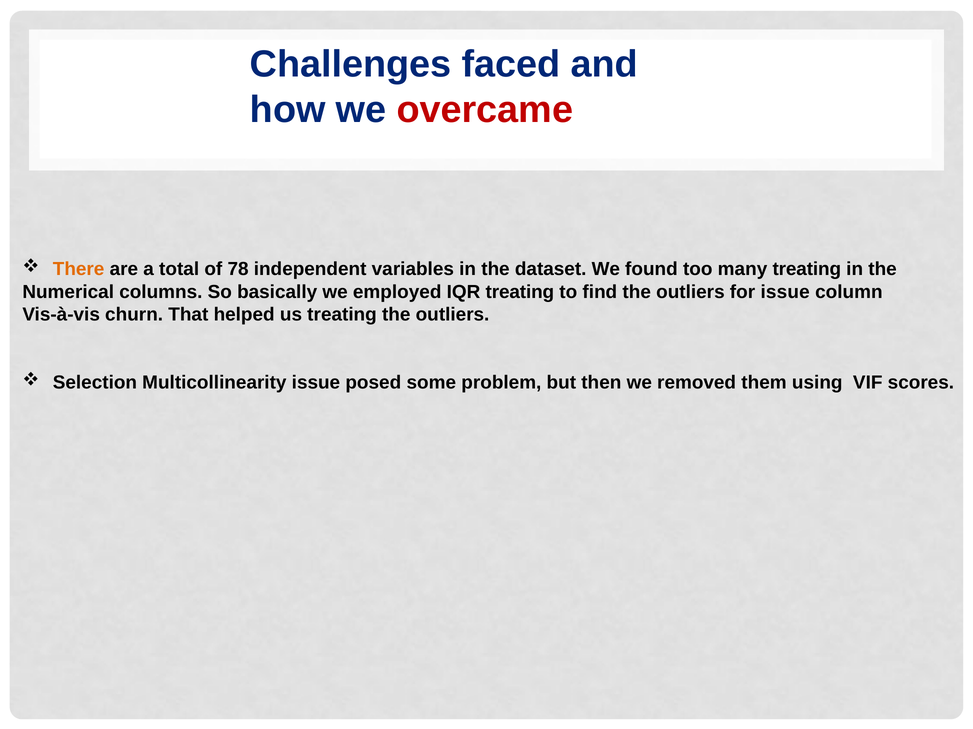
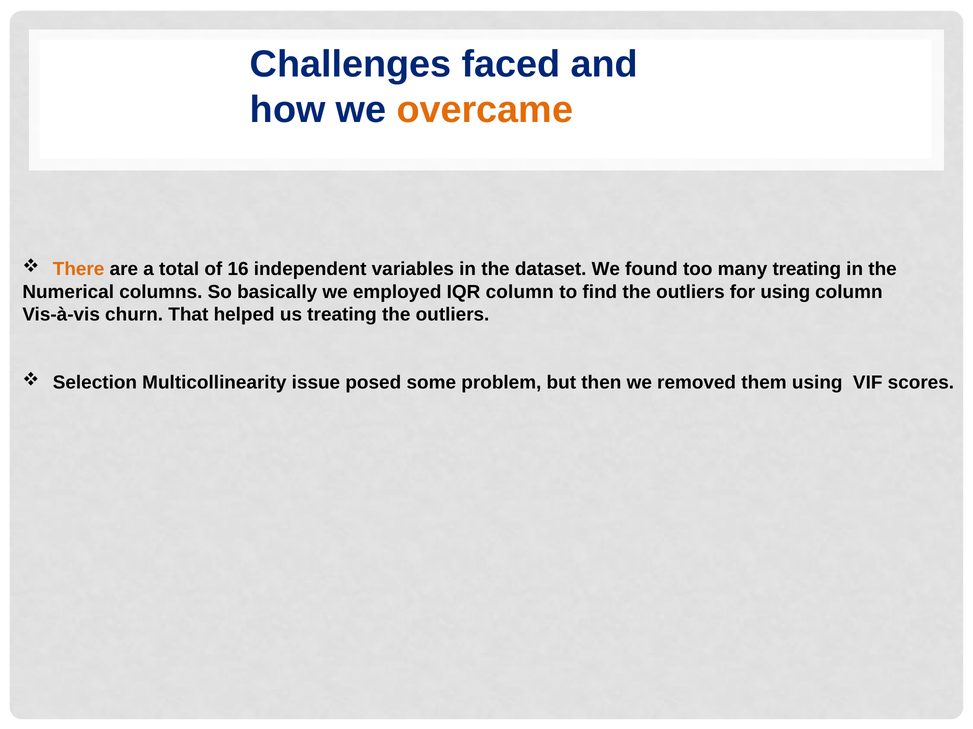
overcame colour: red -> orange (485, 110)
78: 78 -> 16 (238, 269)
IQR treating: treating -> column (520, 292)
for issue: issue -> using (785, 292)
